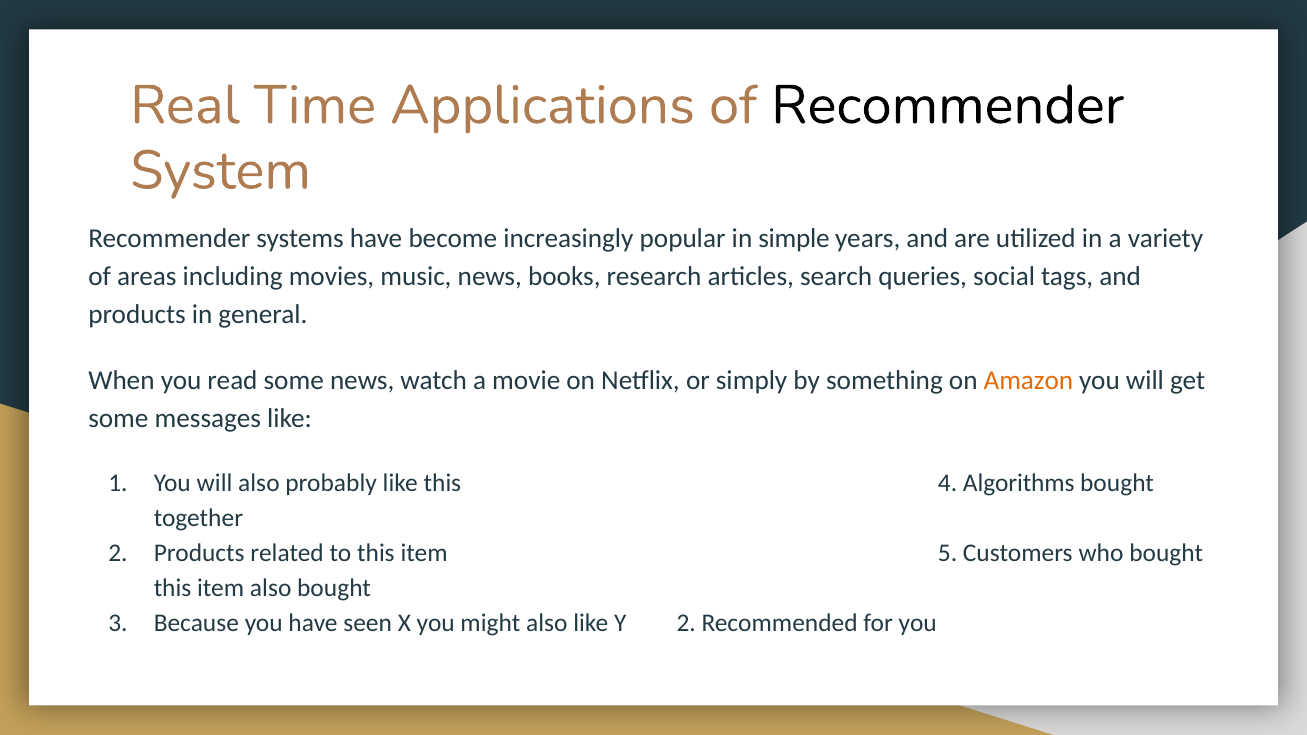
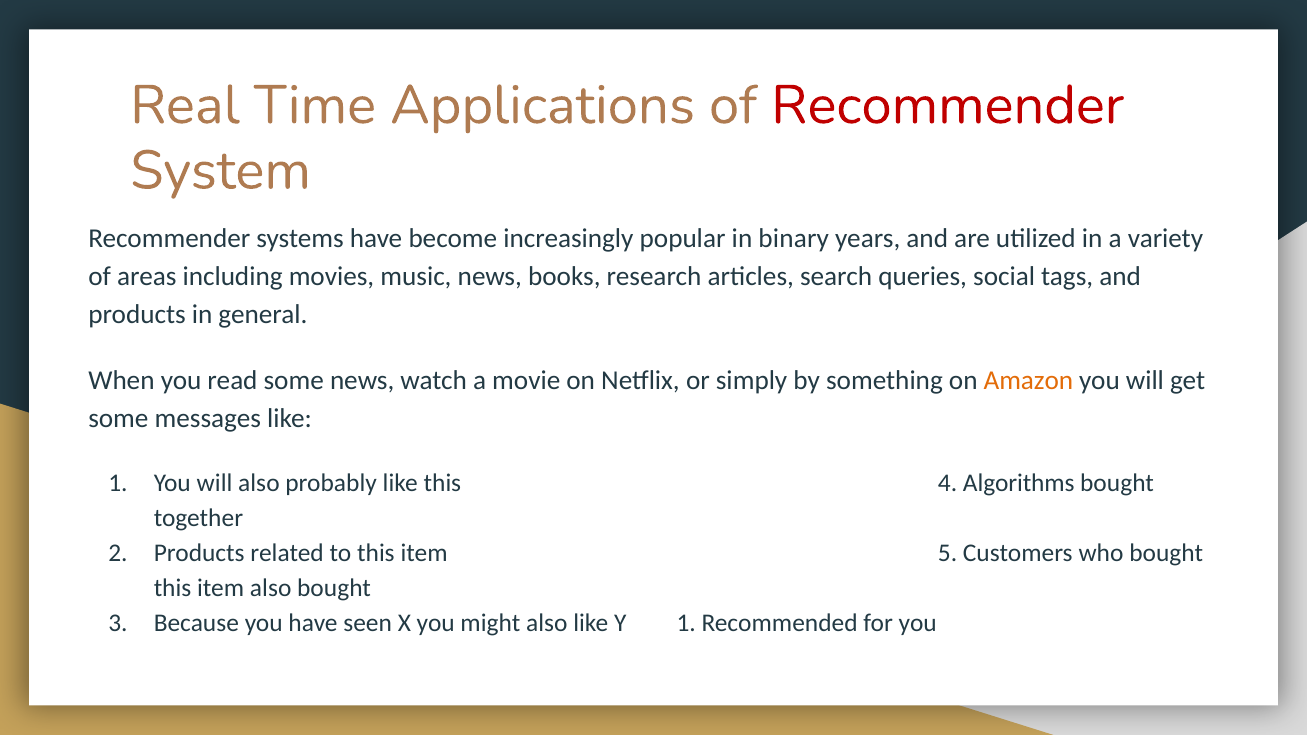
Recommender colour: black -> red (948, 105)
simple: simple -> binary (794, 239)
Y 2: 2 -> 1 (686, 623)
